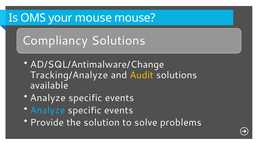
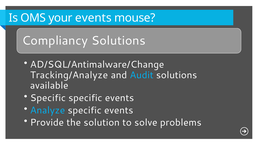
your mouse: mouse -> events (93, 18)
Audit colour: yellow -> light blue (142, 75)
Analyze: Analyze -> Specific (48, 98)
